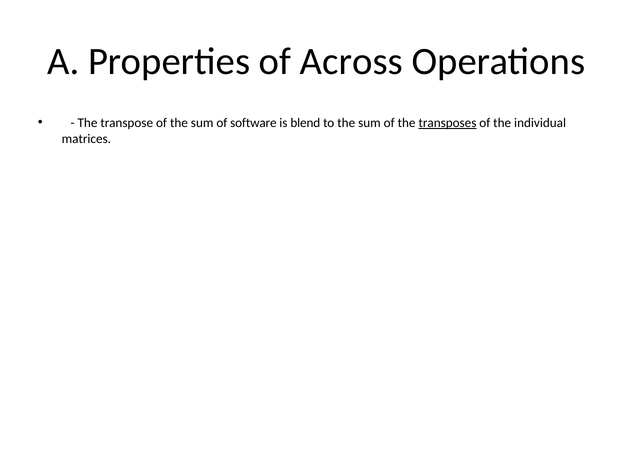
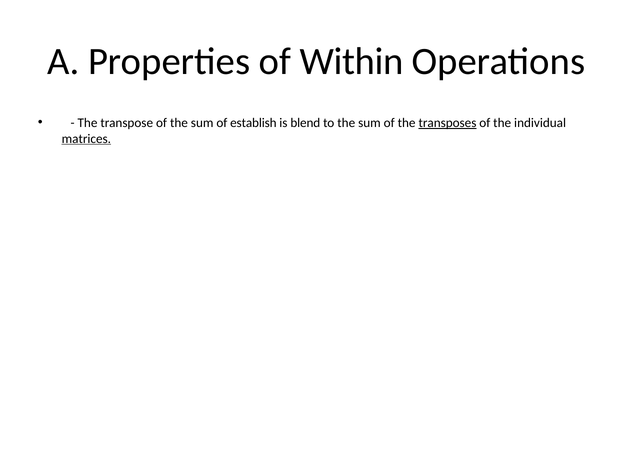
Across: Across -> Within (352, 61)
software: software -> establish (253, 123)
matrices underline: none -> present (86, 139)
